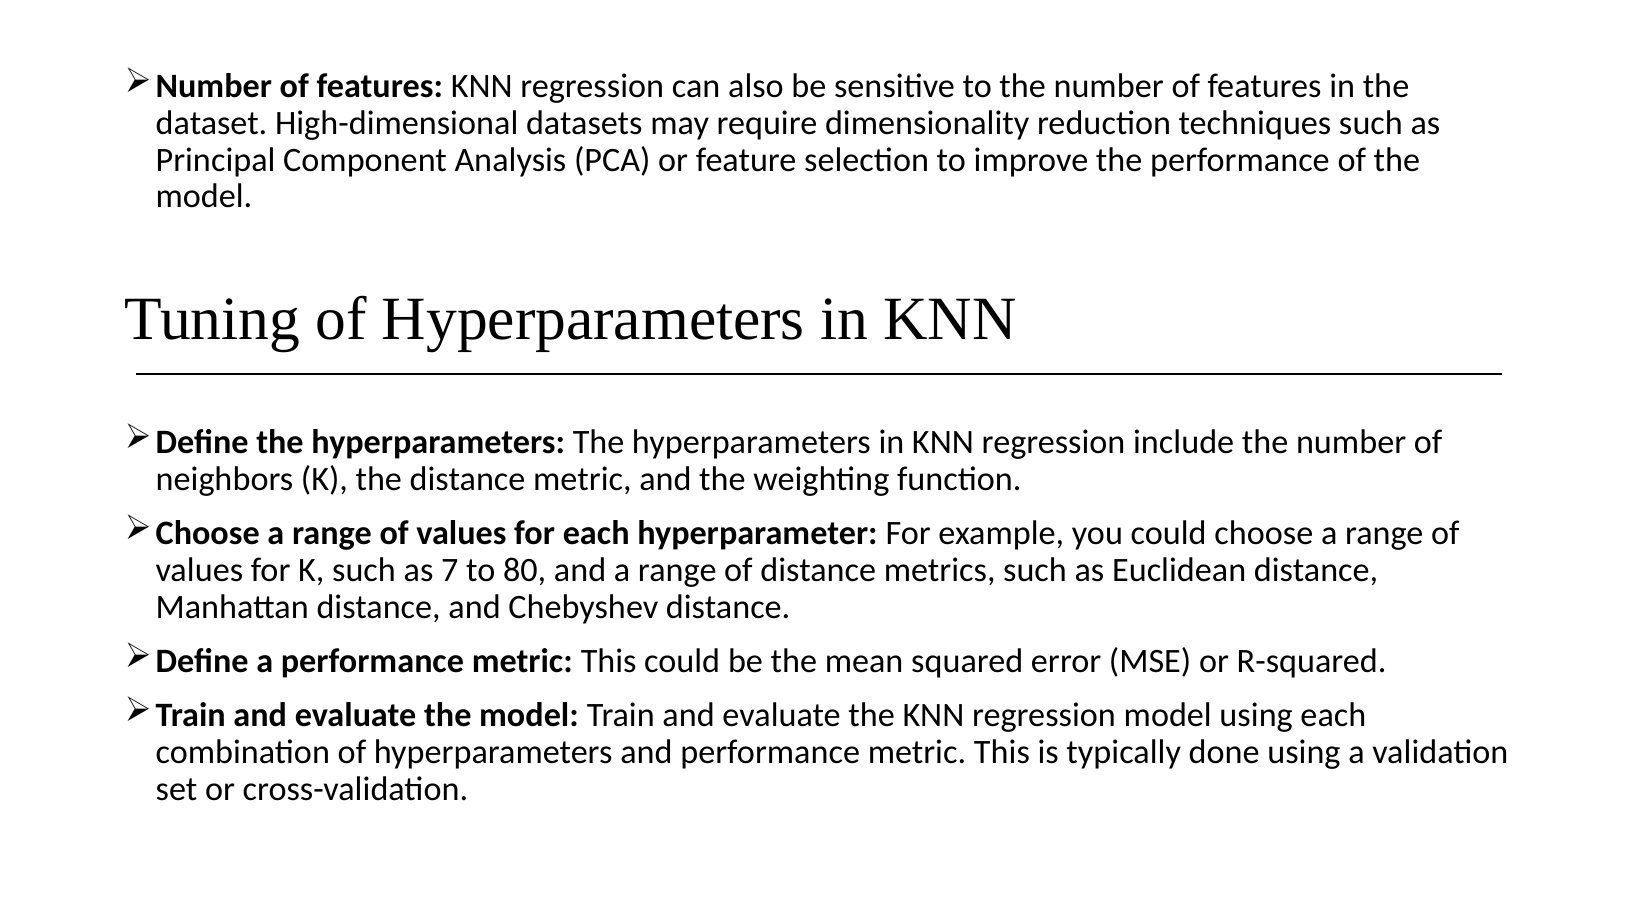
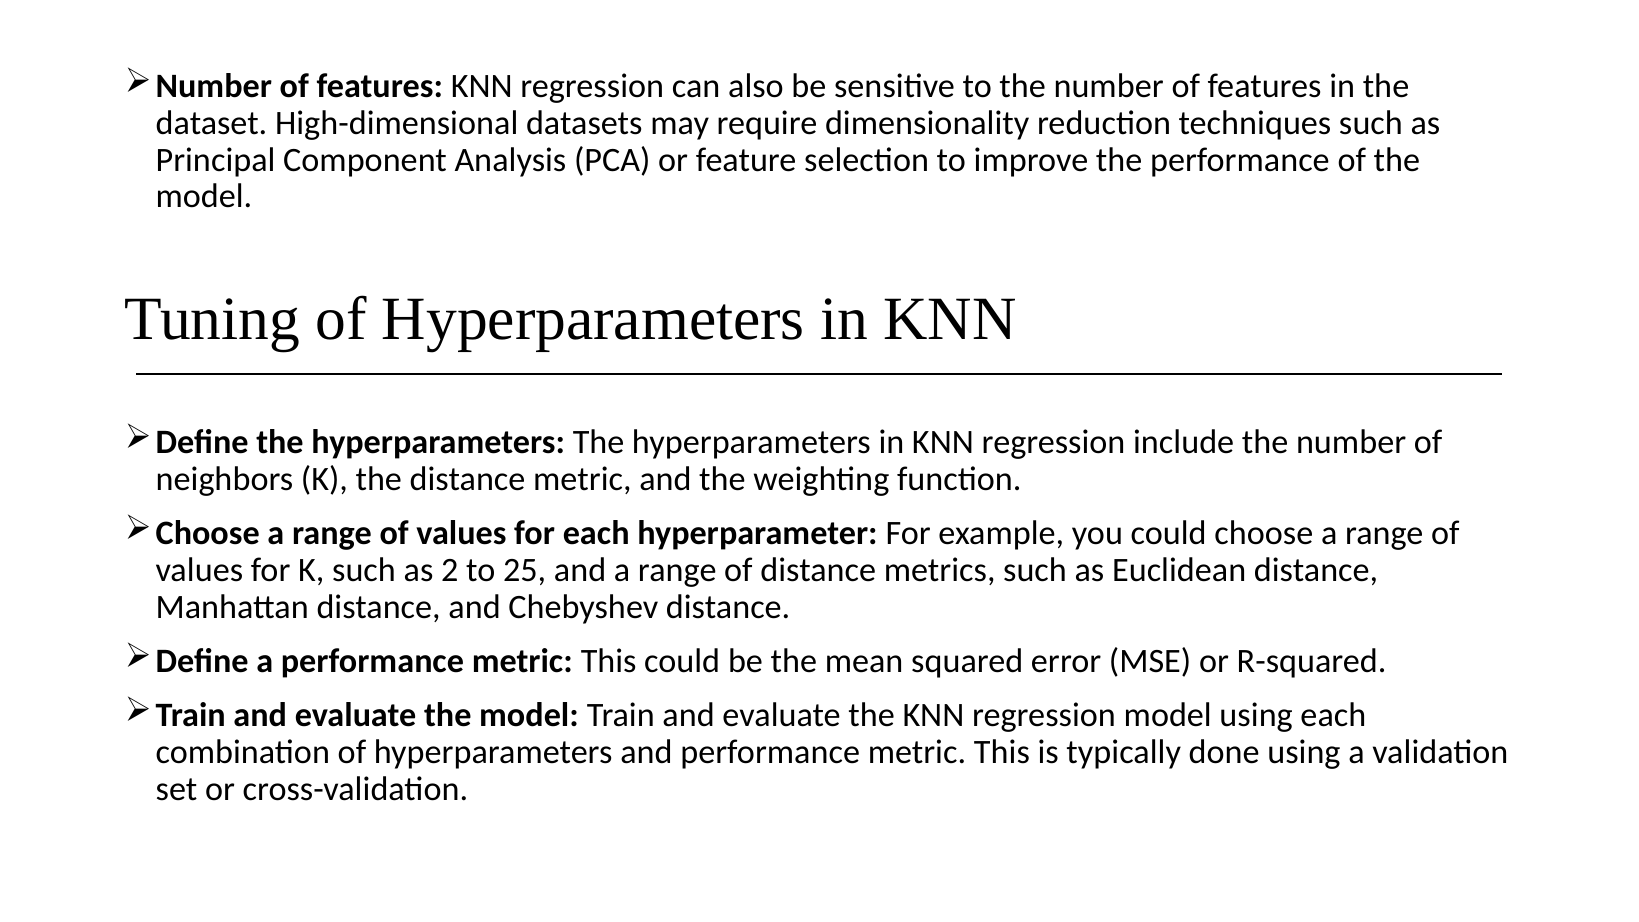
7: 7 -> 2 (450, 570)
80: 80 -> 25 (525, 570)
